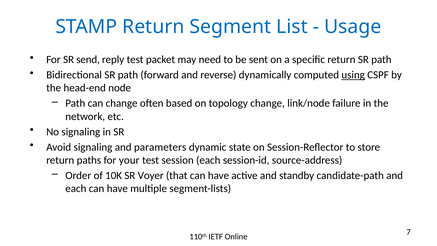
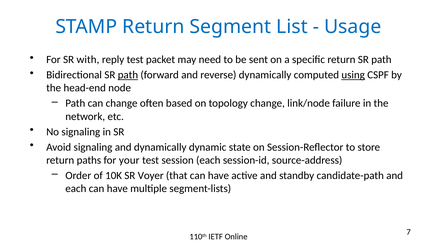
send: send -> with (88, 60)
path underline: none -> present (128, 75)
and parameters: parameters -> dynamically (160, 147)
